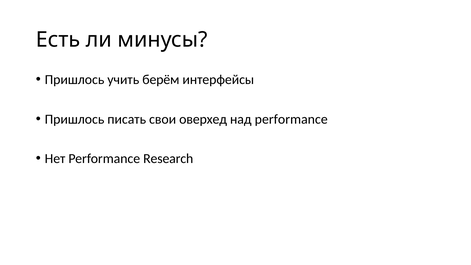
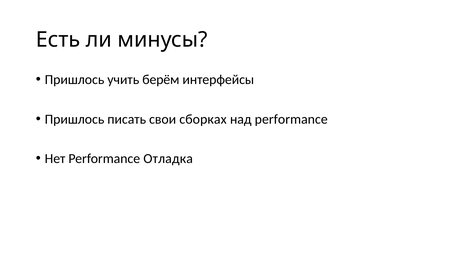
оверхед: оверхед -> сборках (203, 119)
Research: Research -> Отладка (168, 159)
